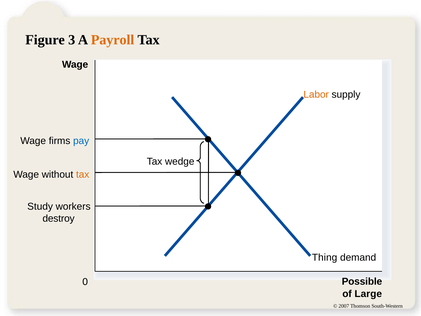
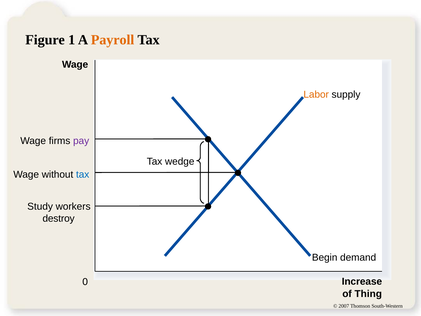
3: 3 -> 1 (72, 40)
pay colour: blue -> purple (81, 141)
tax colour: orange -> blue (83, 174)
Thing: Thing -> Begin (325, 257)
Possible: Possible -> Increase (362, 281)
Large: Large -> Thing (368, 294)
